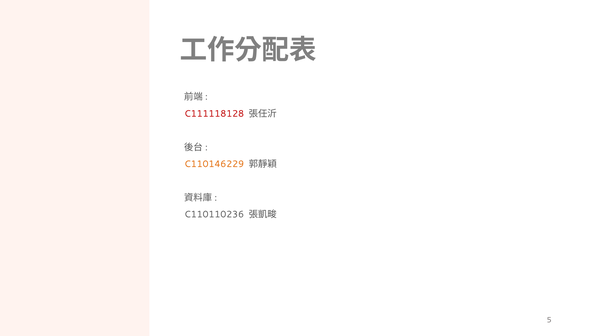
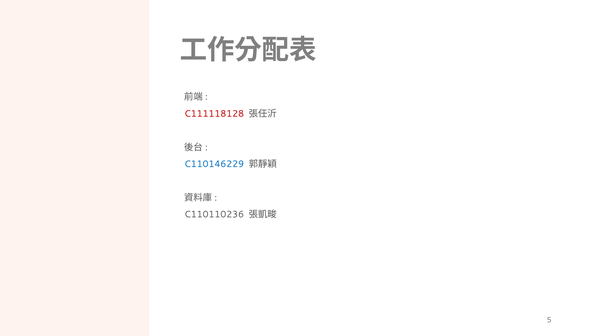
C110146229 colour: orange -> blue (214, 164)
